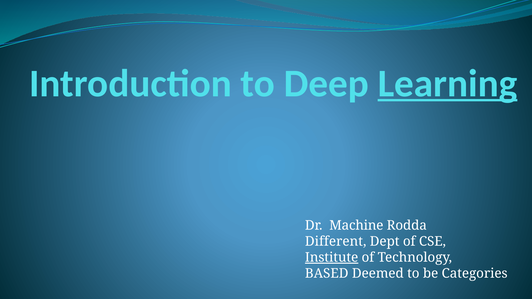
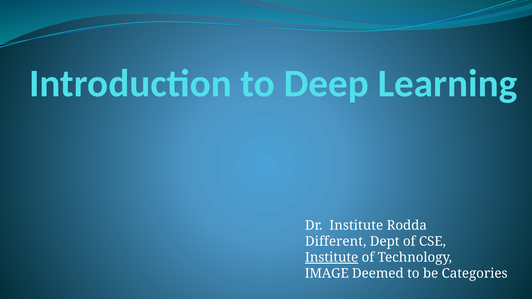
Learning underline: present -> none (448, 84)
Dr Machine: Machine -> Institute (356, 226)
BASED: BASED -> IMAGE (327, 274)
